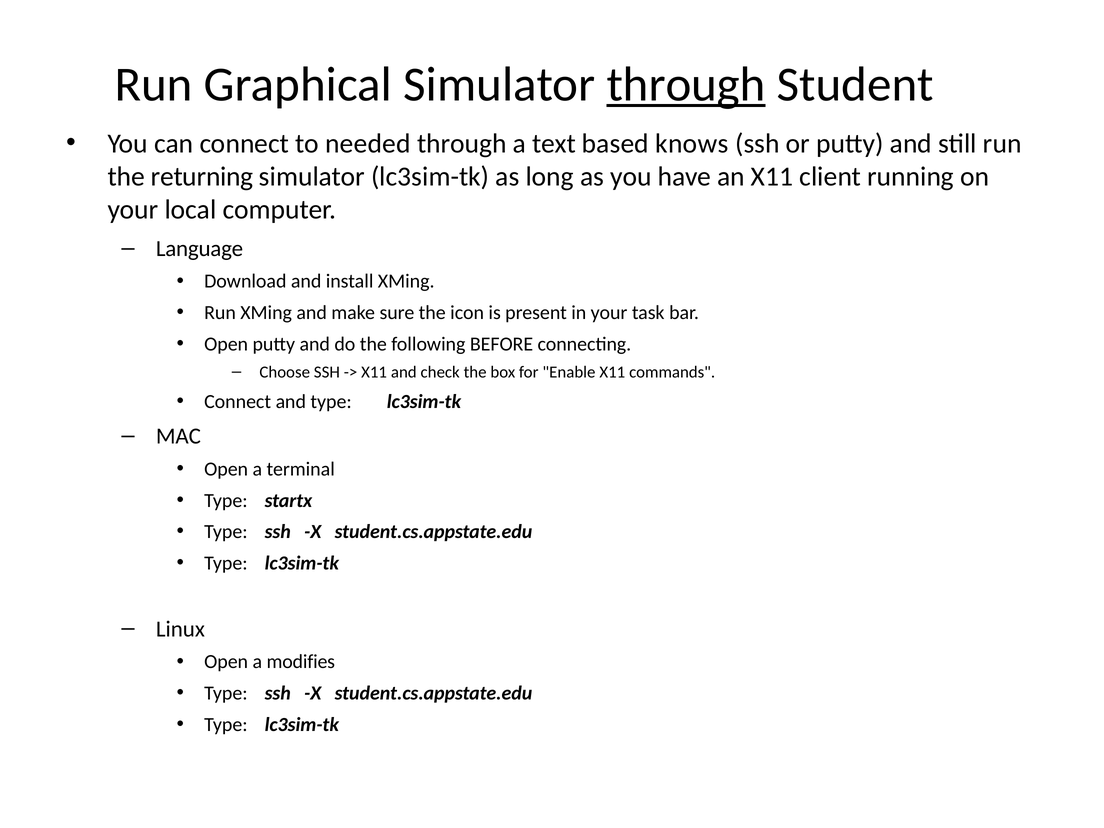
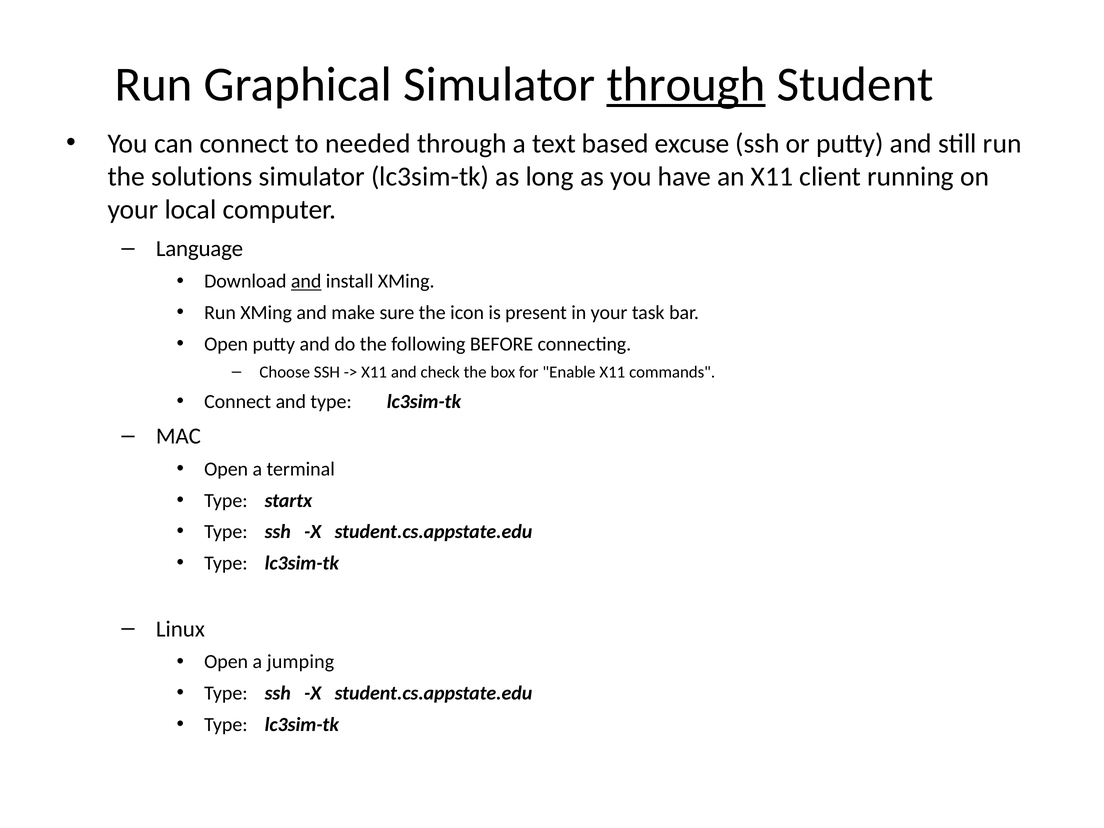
knows: knows -> excuse (692, 144)
returning: returning -> solutions (202, 177)
and underline: none -> present (306, 281)
modifies: modifies -> jumping (301, 662)
